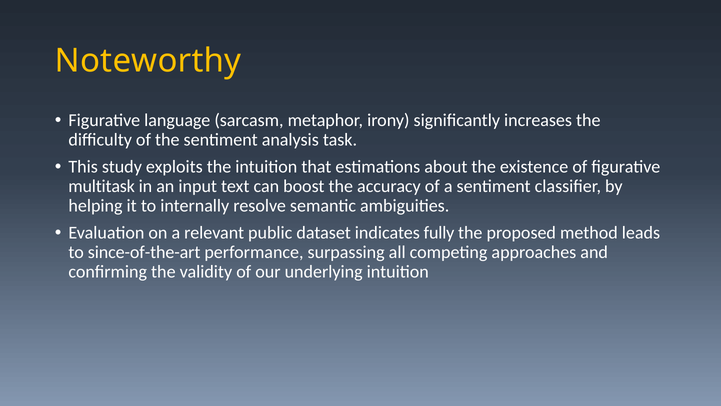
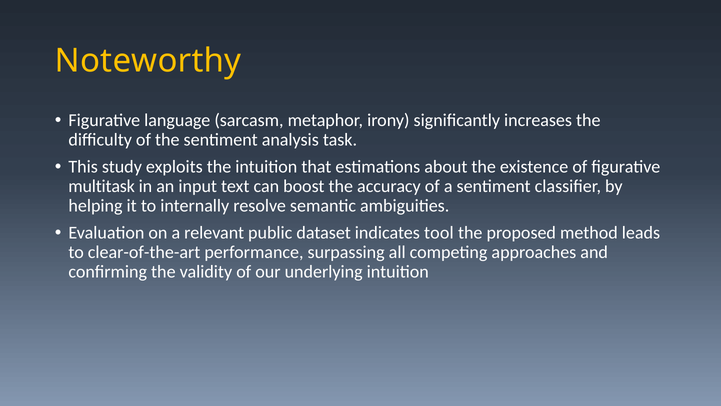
fully: fully -> tool (439, 233)
since-of-the-art: since-of-the-art -> clear-of-the-art (144, 252)
